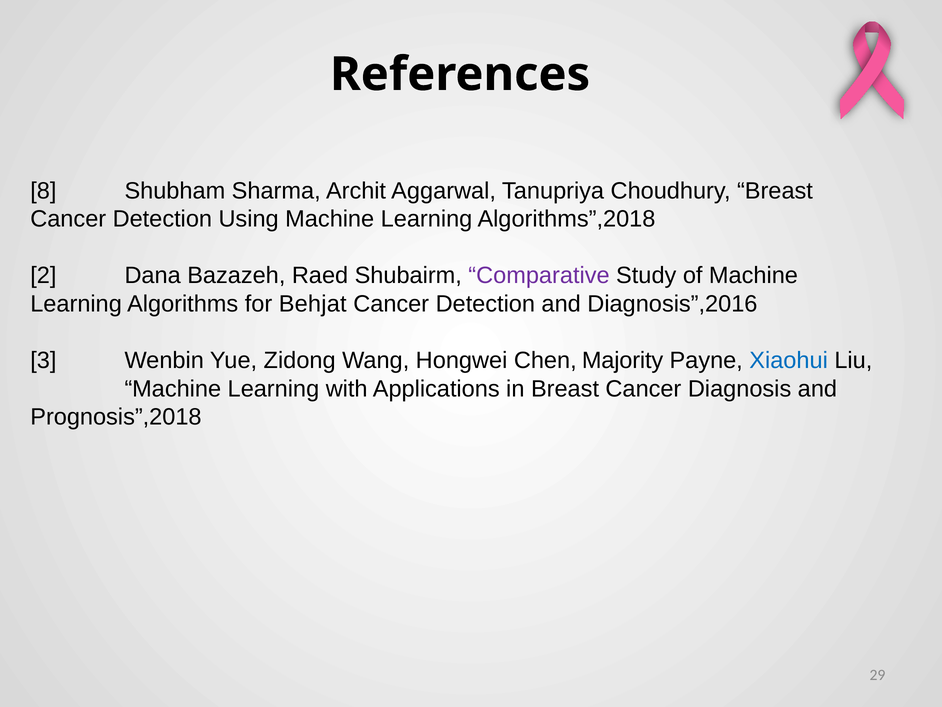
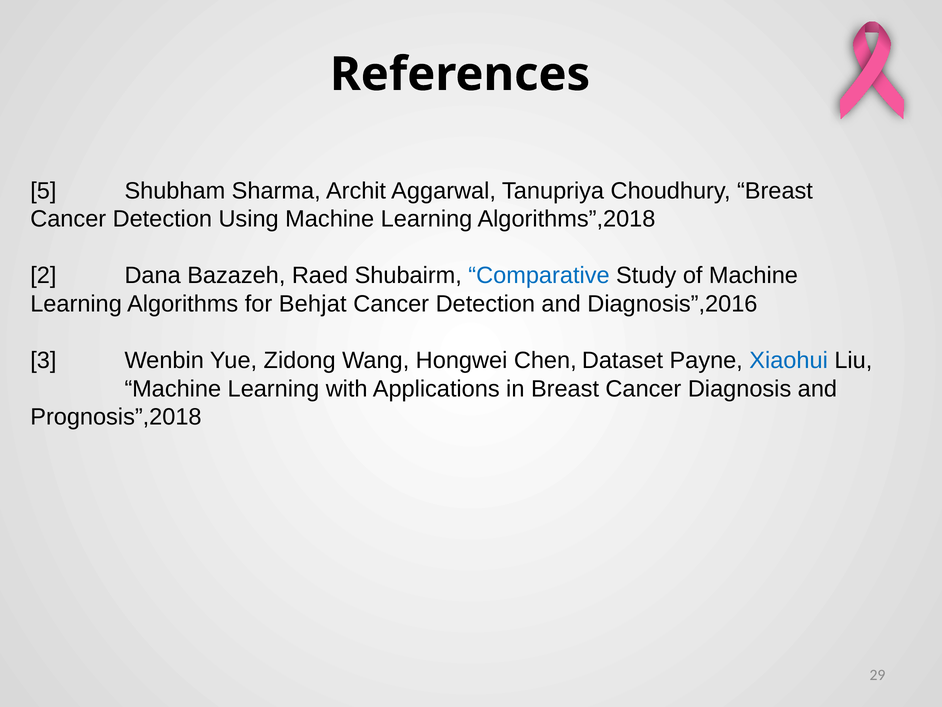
8: 8 -> 5 (43, 191)
Comparative colour: purple -> blue (539, 275)
Majority: Majority -> Dataset (622, 360)
